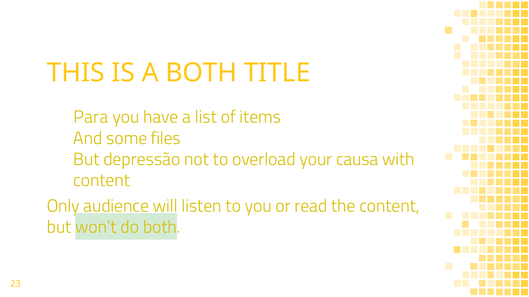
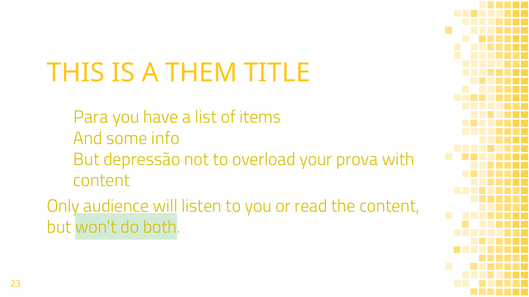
A BOTH: BOTH -> THEM (201, 73)
files: files -> info (166, 139)
causa: causa -> prova (357, 160)
